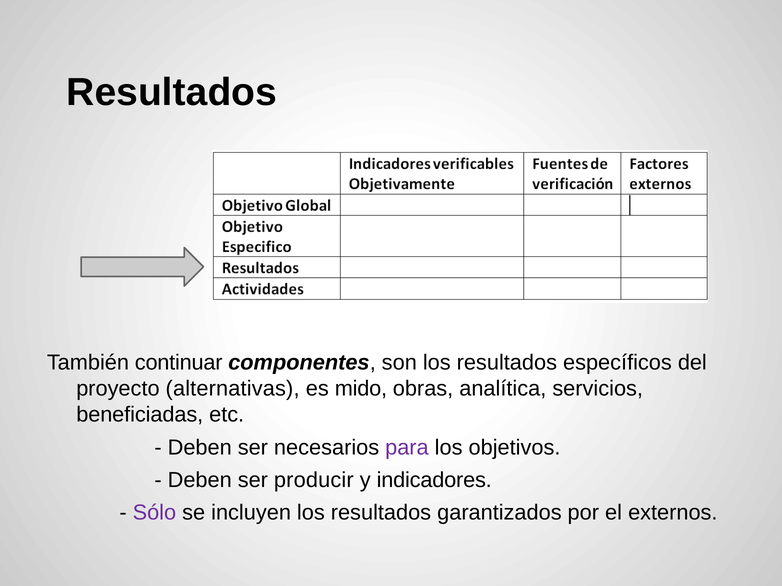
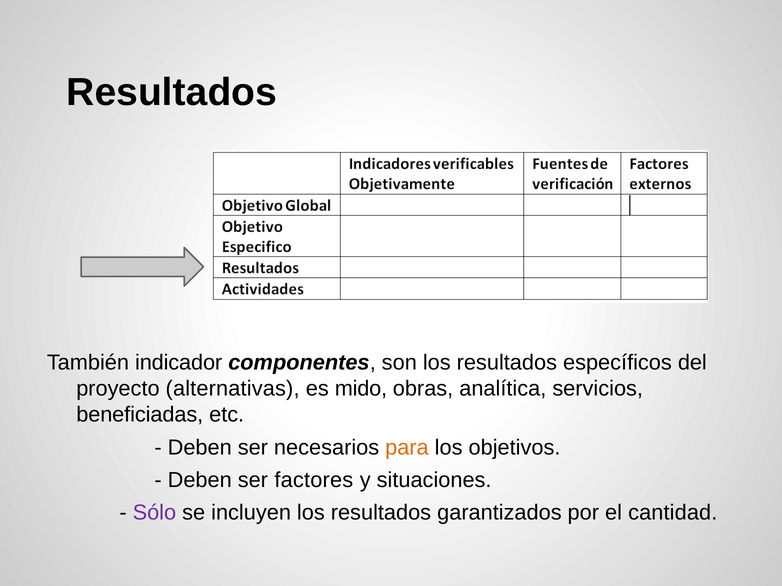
continuar: continuar -> indicador (179, 363)
para colour: purple -> orange (407, 448)
producir: producir -> factores (314, 480)
indicadores: indicadores -> situaciones (434, 480)
externos: externos -> cantidad (673, 513)
